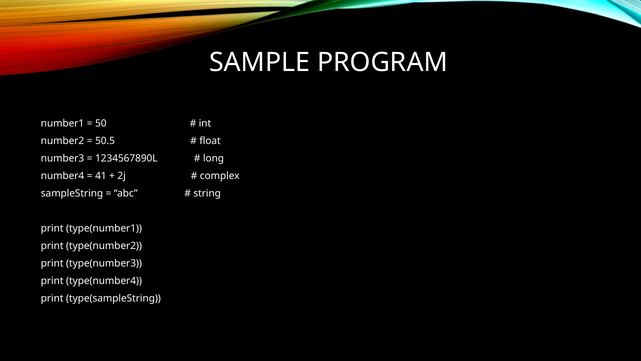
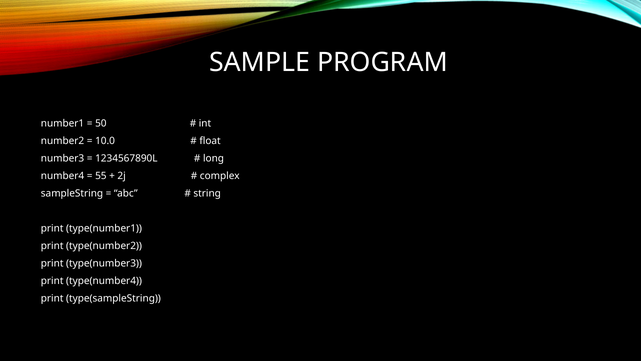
50.5: 50.5 -> 10.0 (105, 141)
41: 41 -> 55 (101, 176)
